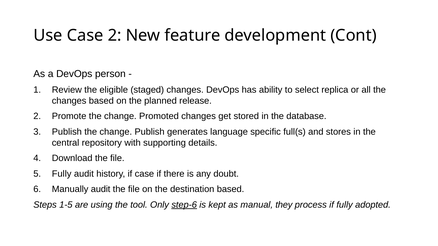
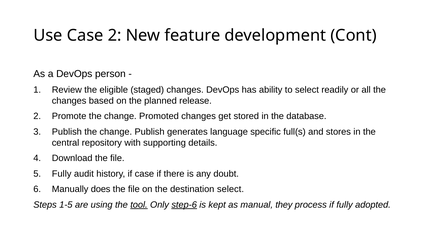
replica: replica -> readily (335, 90)
Manually audit: audit -> does (101, 190)
destination based: based -> select (230, 190)
tool underline: none -> present (139, 205)
